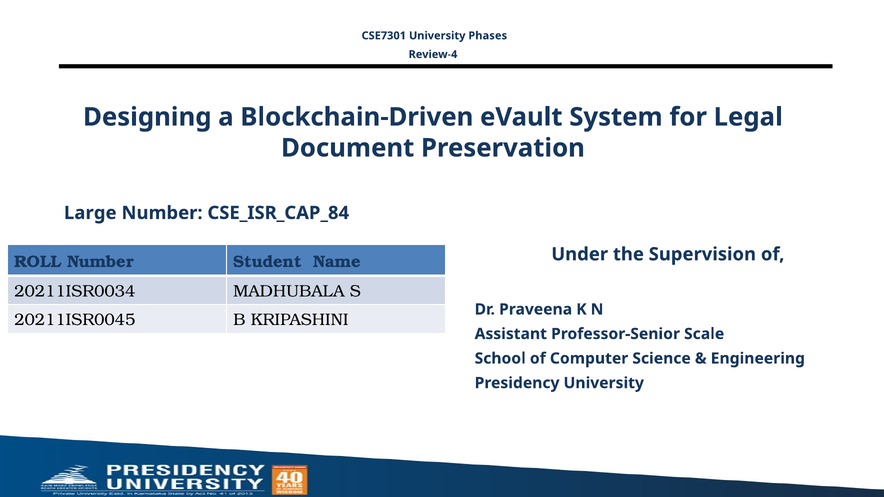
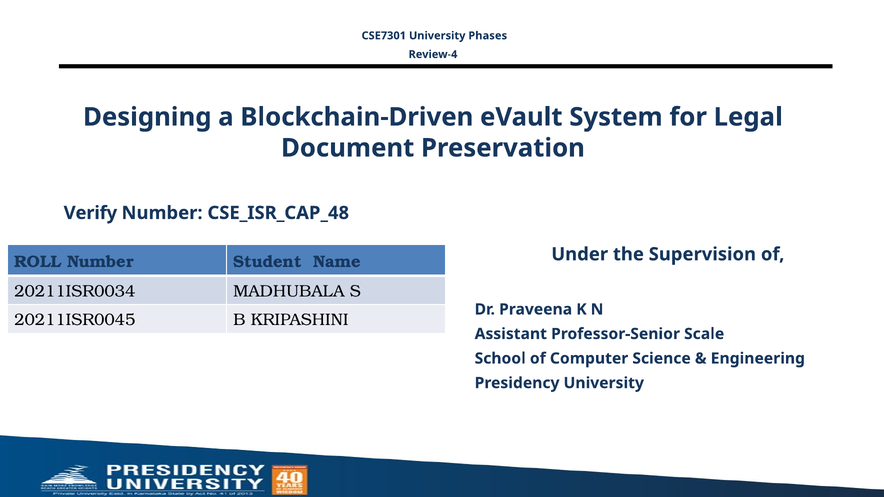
Large: Large -> Verify (90, 213)
CSE_ISR_CAP_84: CSE_ISR_CAP_84 -> CSE_ISR_CAP_48 (278, 213)
